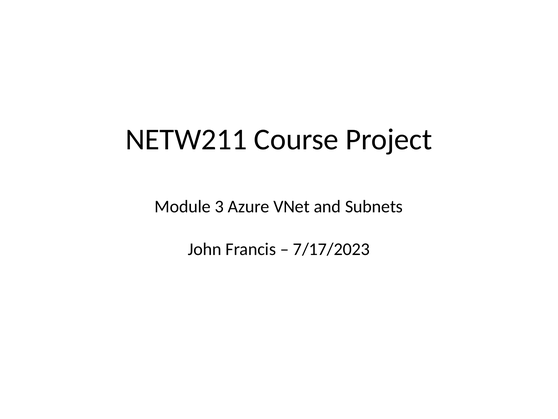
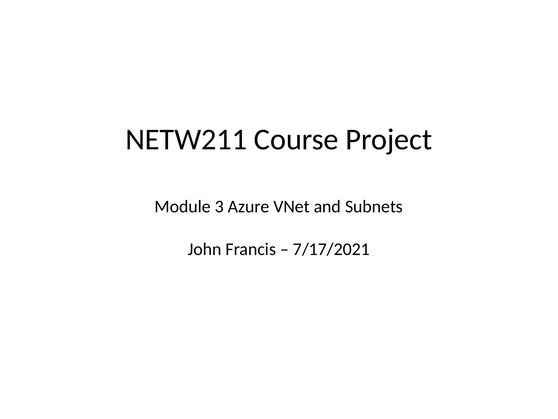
7/17/2023: 7/17/2023 -> 7/17/2021 (331, 249)
